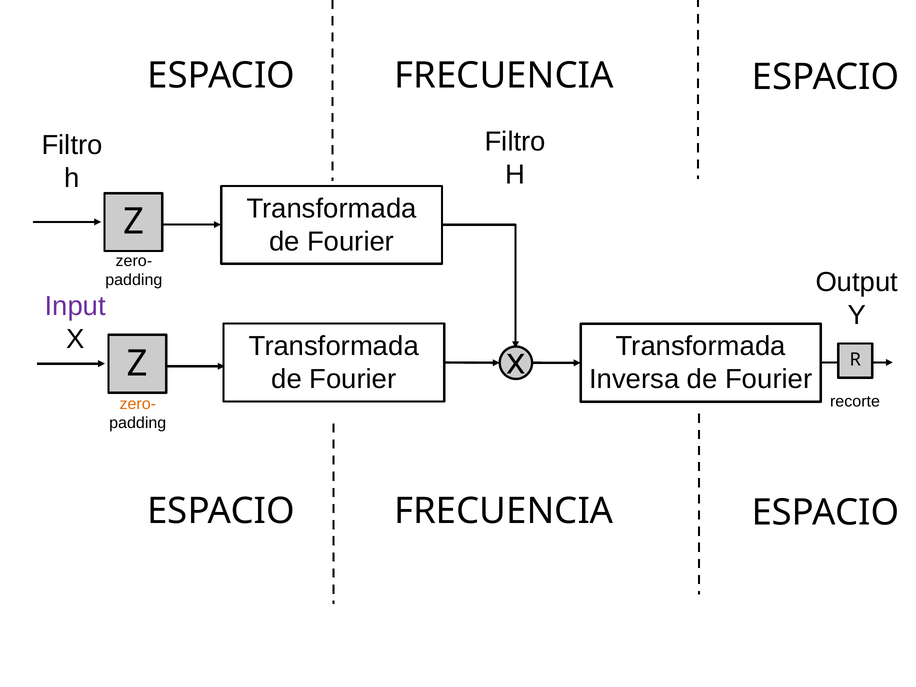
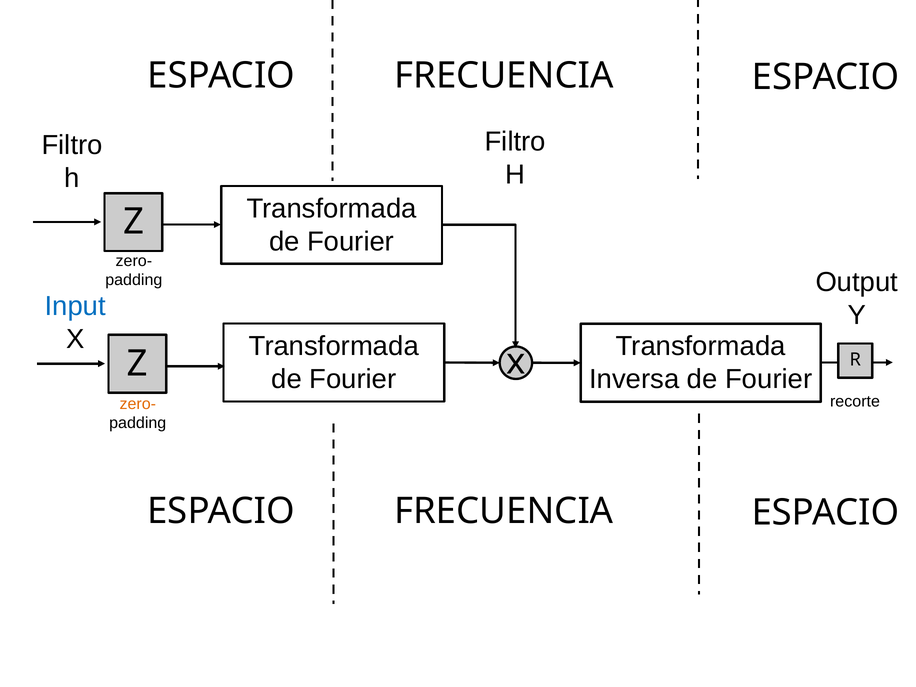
Input colour: purple -> blue (75, 306)
